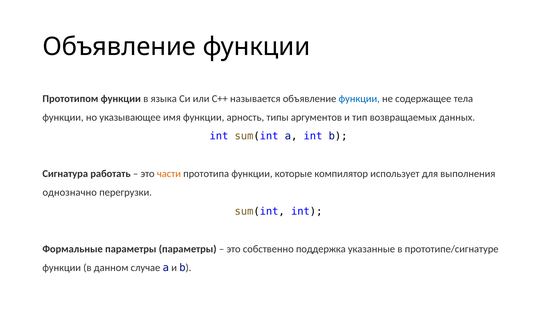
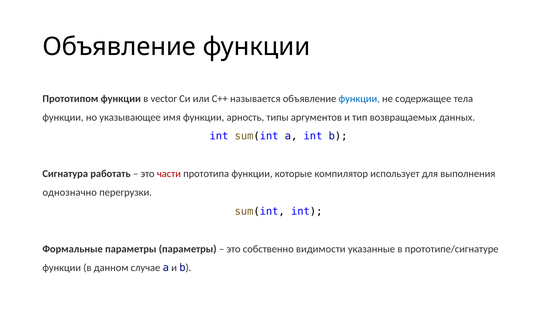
языка: языка -> vector (164, 99)
части colour: orange -> red (169, 174)
поддержка: поддержка -> видимости (321, 249)
